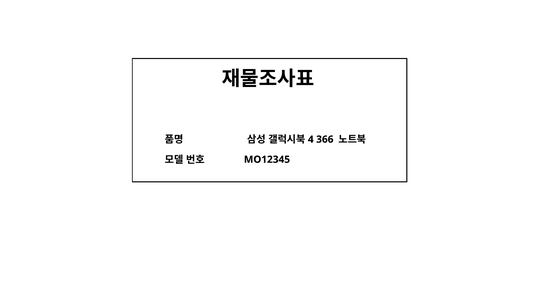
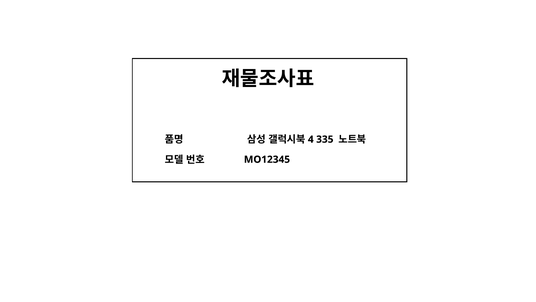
366: 366 -> 335 (325, 139)
